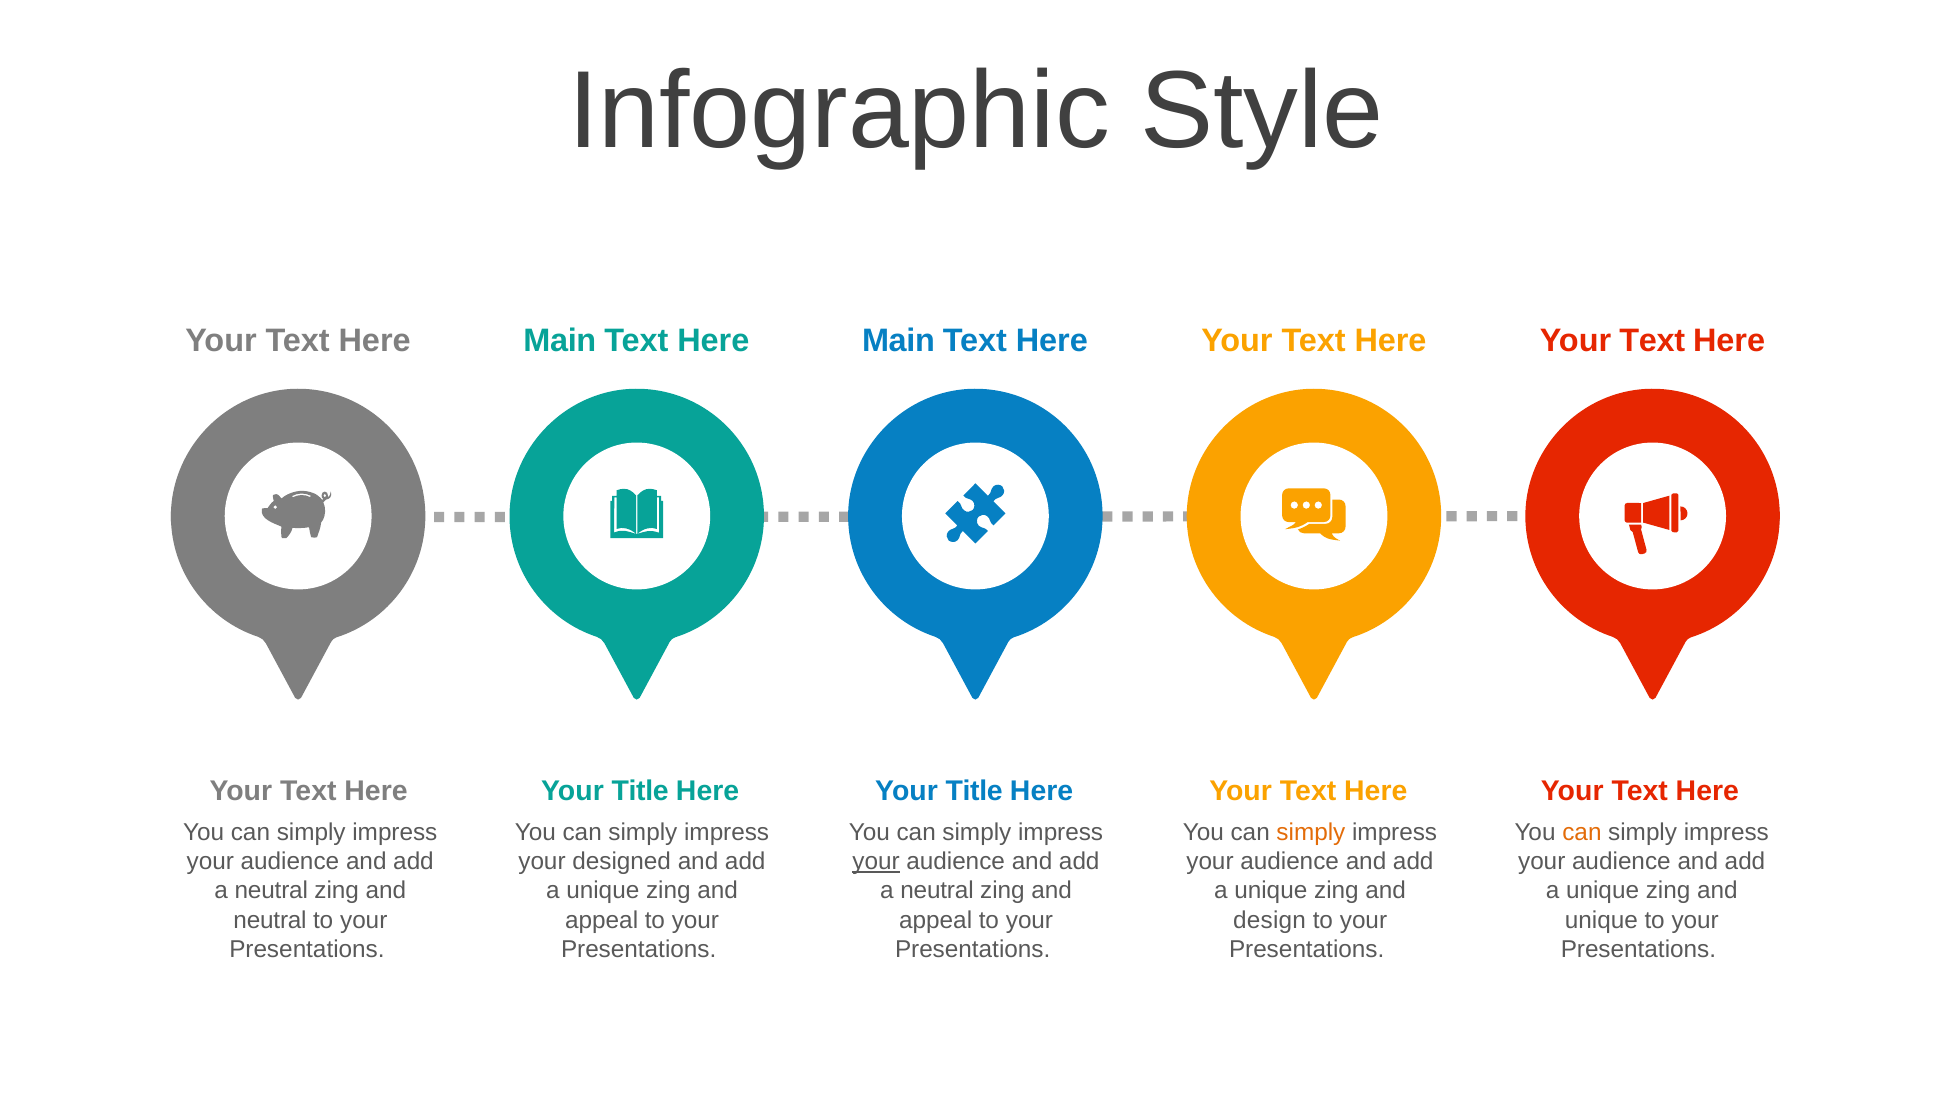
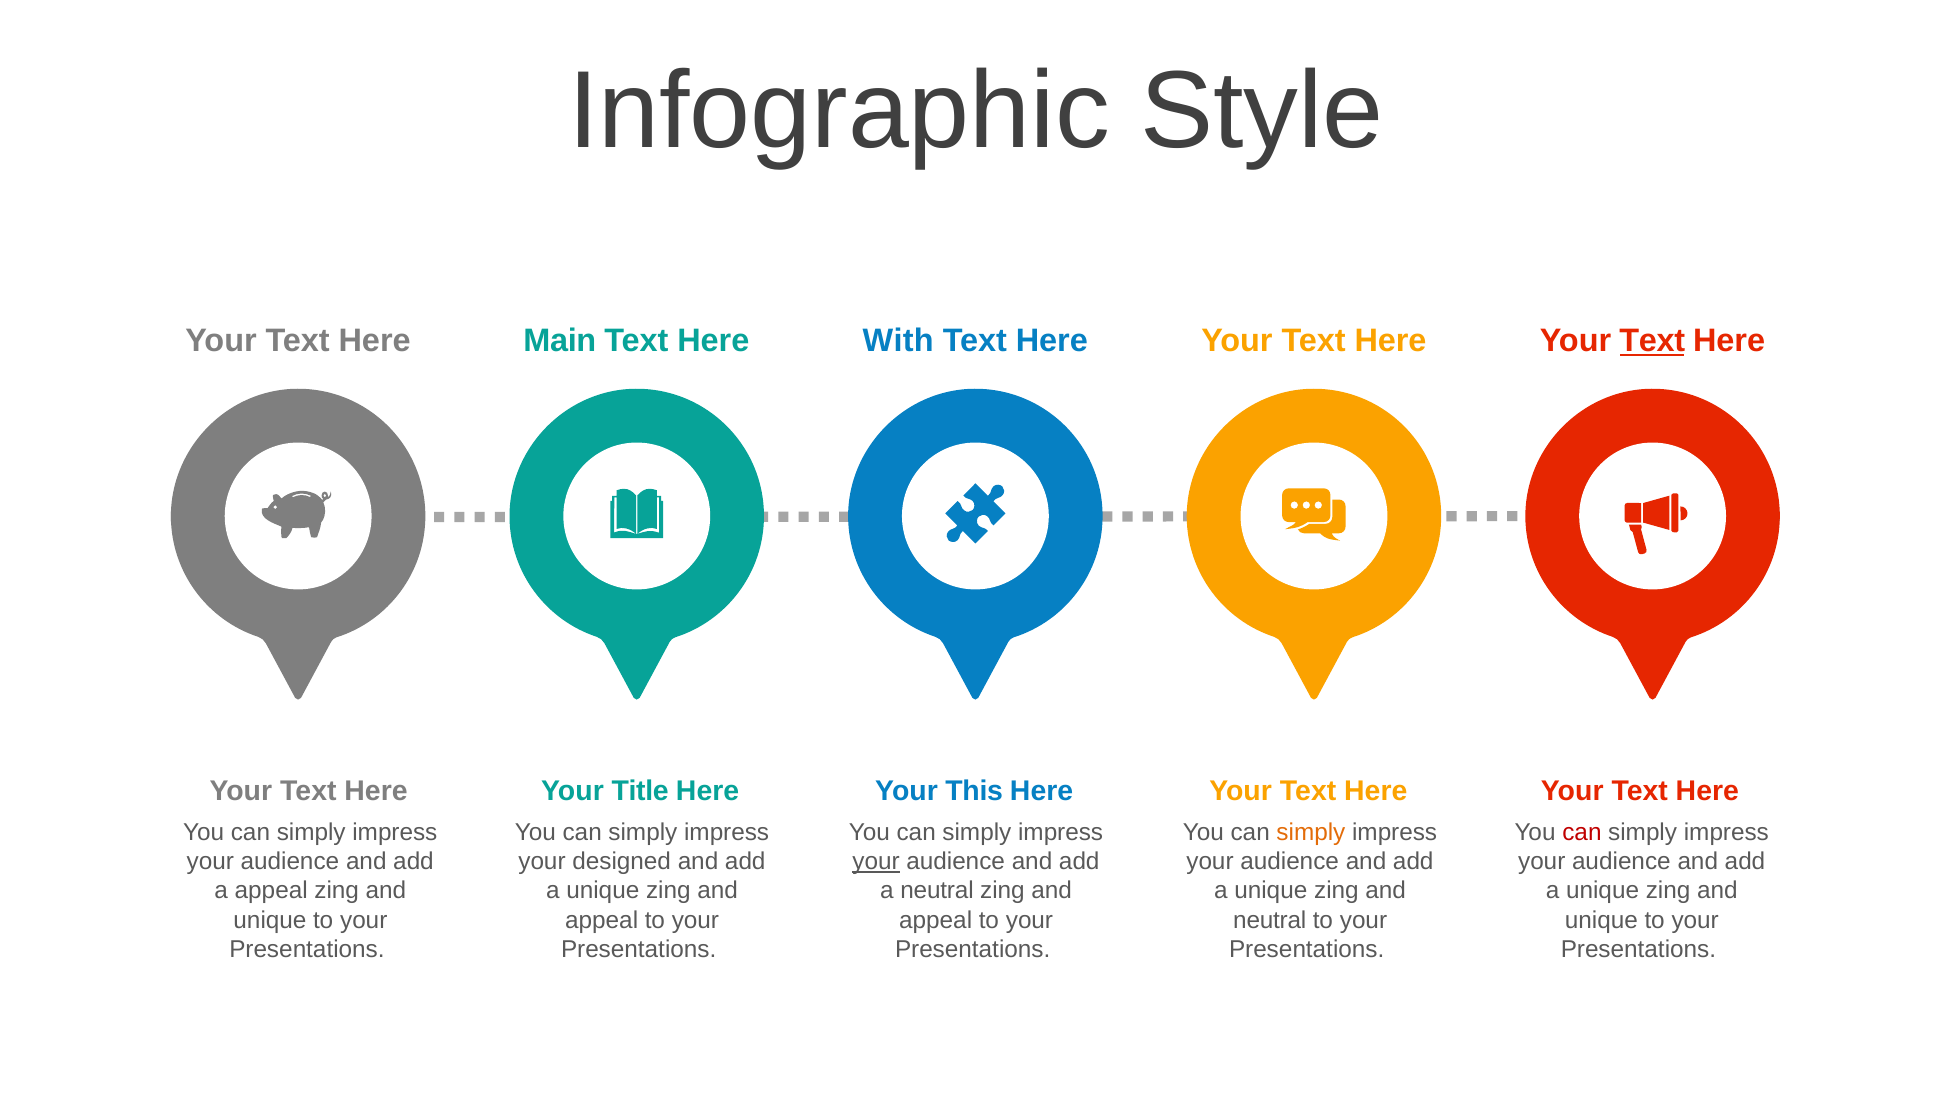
Main: Main -> With (898, 341)
Text underline: none -> present (1652, 341)
Title: Title -> This (974, 791)
can colour: orange -> red (1582, 832)
neutral: neutral -> appeal (271, 891)
neutral: neutral -> unique (270, 920)
design: design -> neutral (1270, 920)
